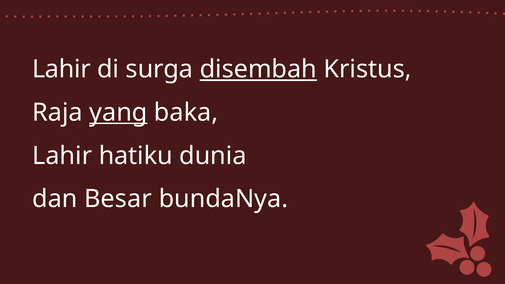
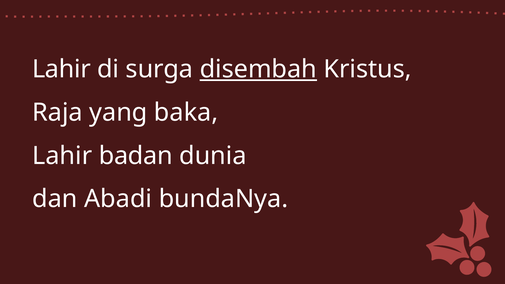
yang underline: present -> none (118, 112)
hatiku: hatiku -> badan (136, 156)
Besar: Besar -> Abadi (118, 199)
